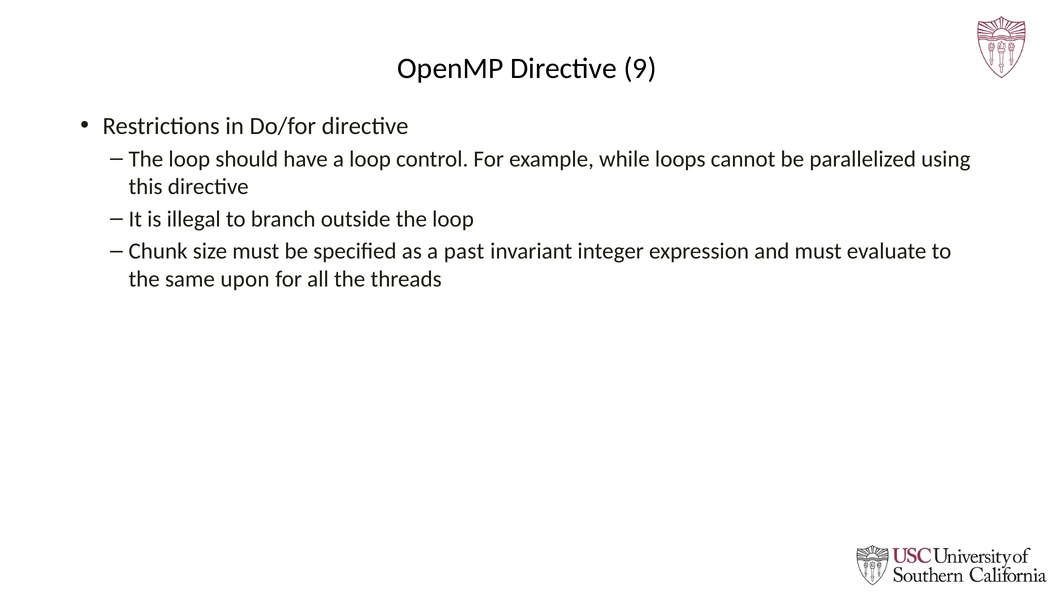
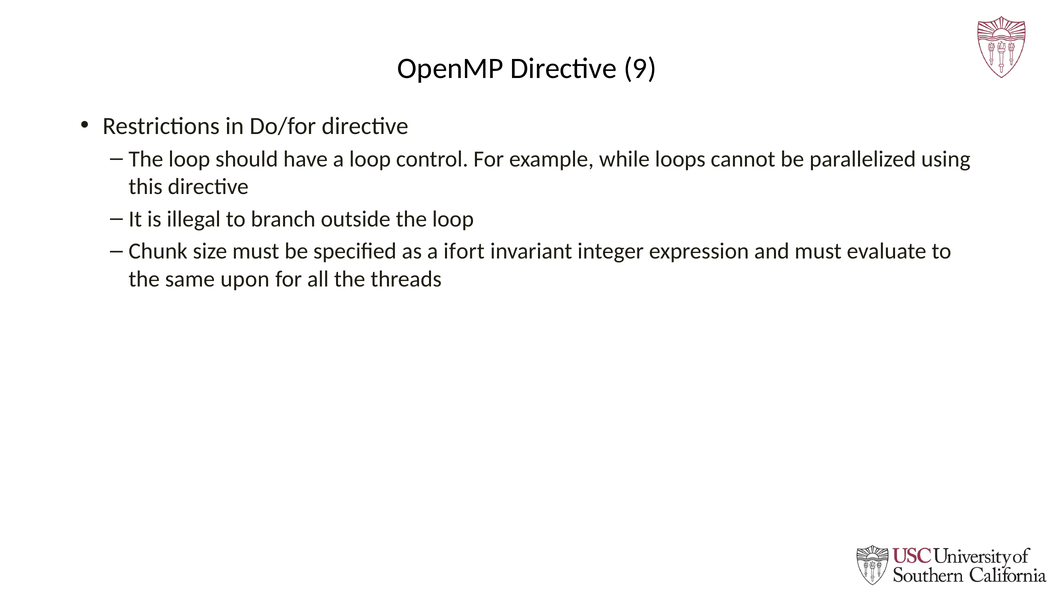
past: past -> ifort (464, 251)
